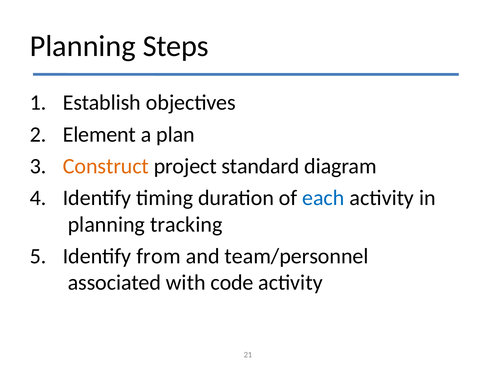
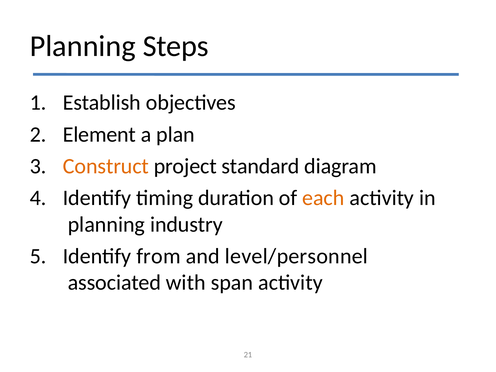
each colour: blue -> orange (323, 198)
tracking: tracking -> industry (186, 224)
team/personnel: team/personnel -> level/personnel (296, 256)
code: code -> span (232, 283)
